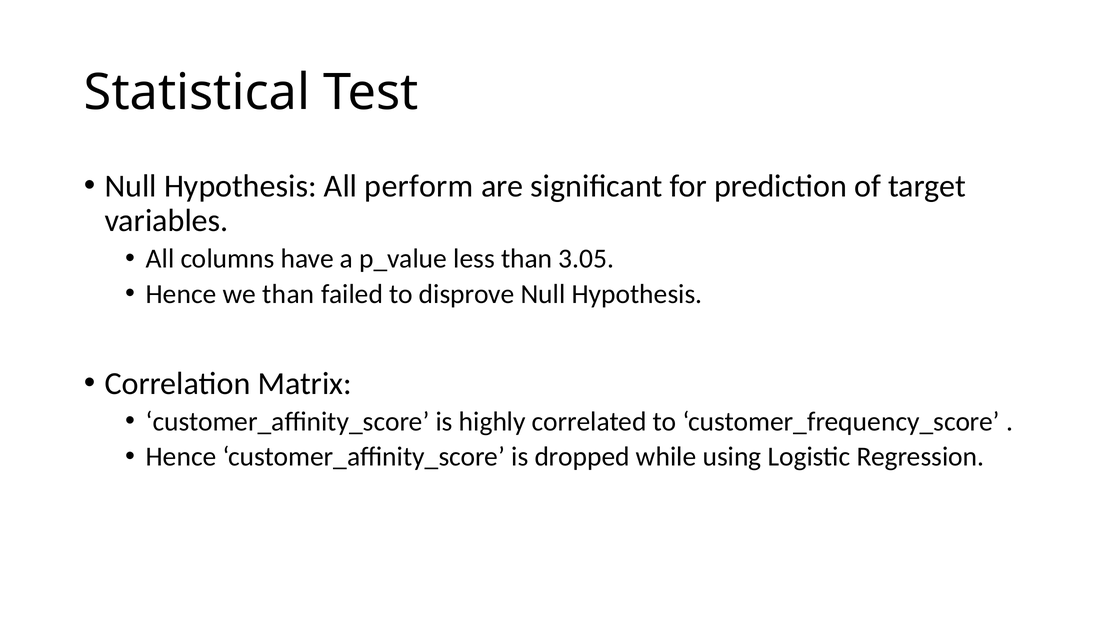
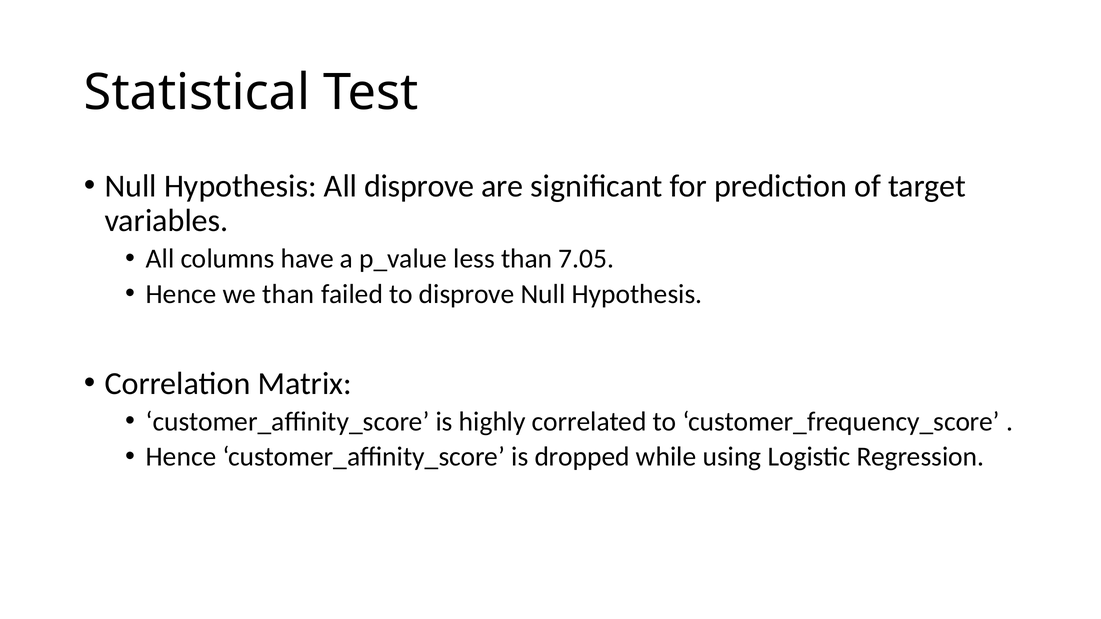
All perform: perform -> disprove (419, 186)
3.05: 3.05 -> 7.05 (586, 259)
